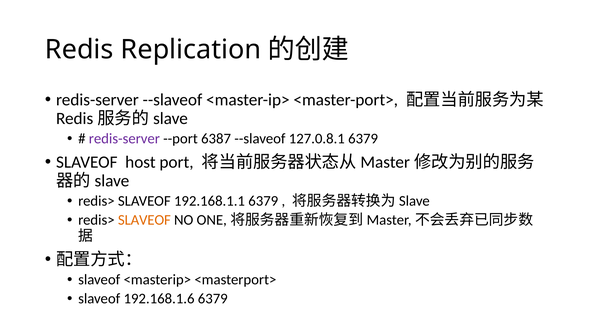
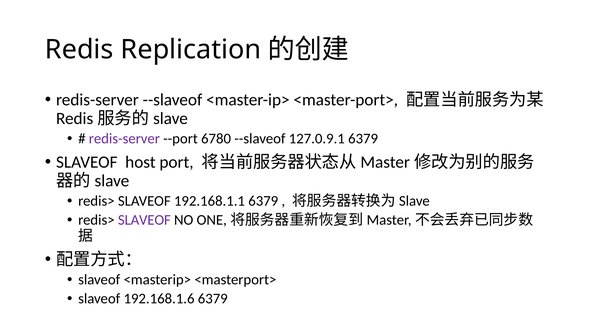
6387: 6387 -> 6780 (216, 139)
127.0.8.1: 127.0.8.1 -> 127.0.9.1 (317, 139)
SLAVEOF colour: orange -> purple (144, 220)
